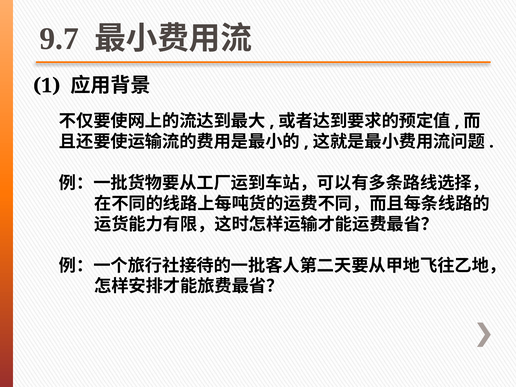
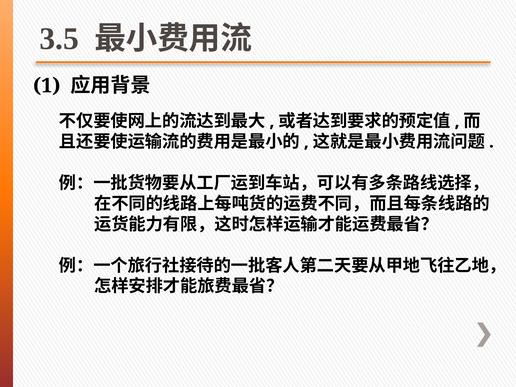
9.7: 9.7 -> 3.5 (59, 39)
